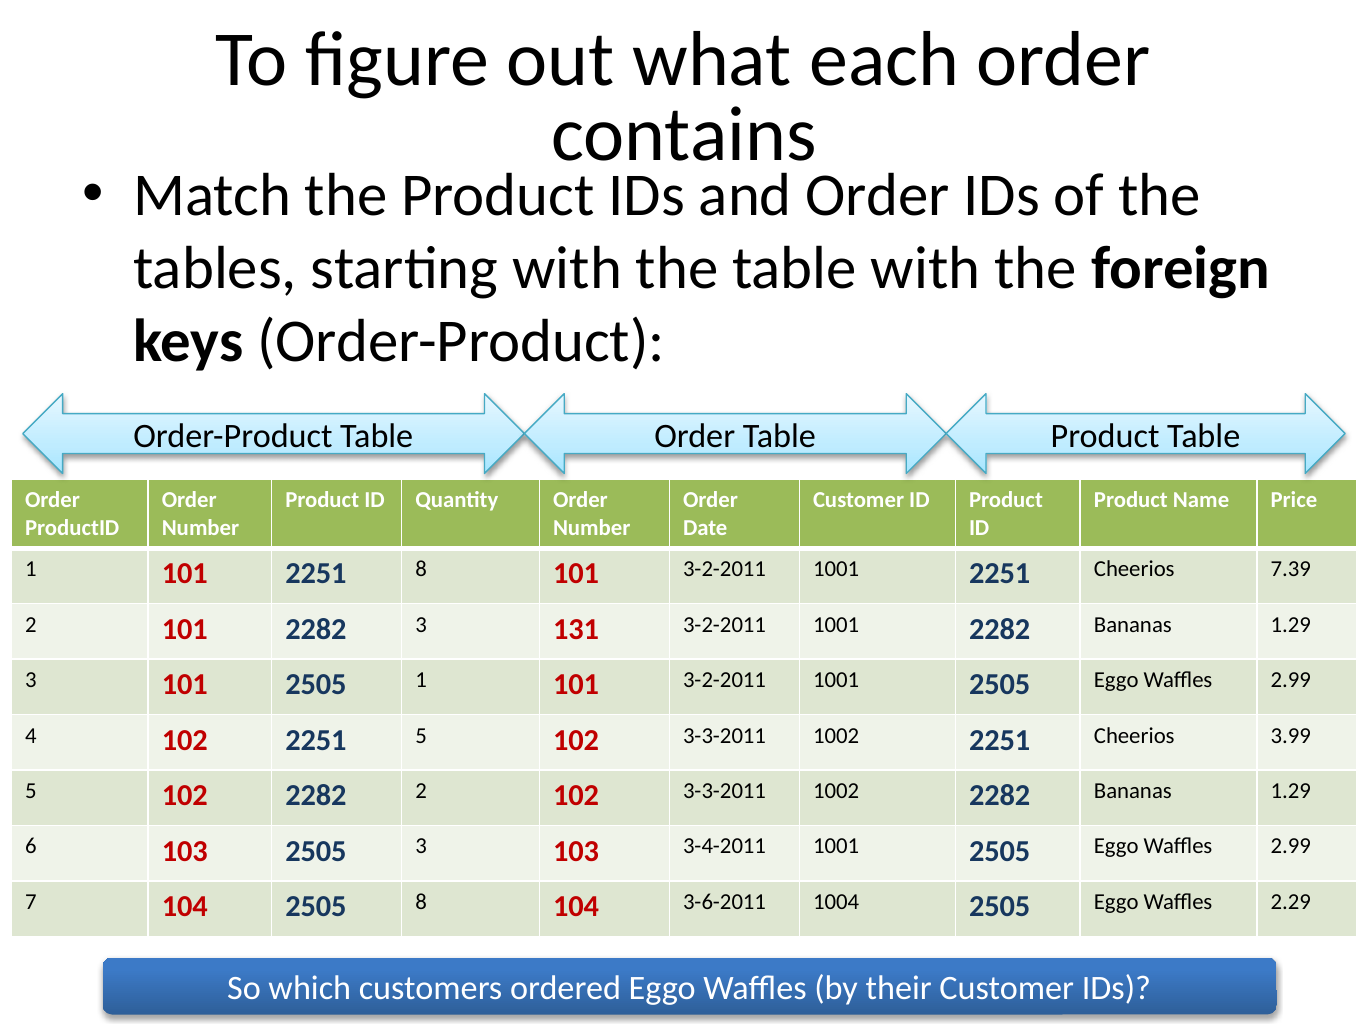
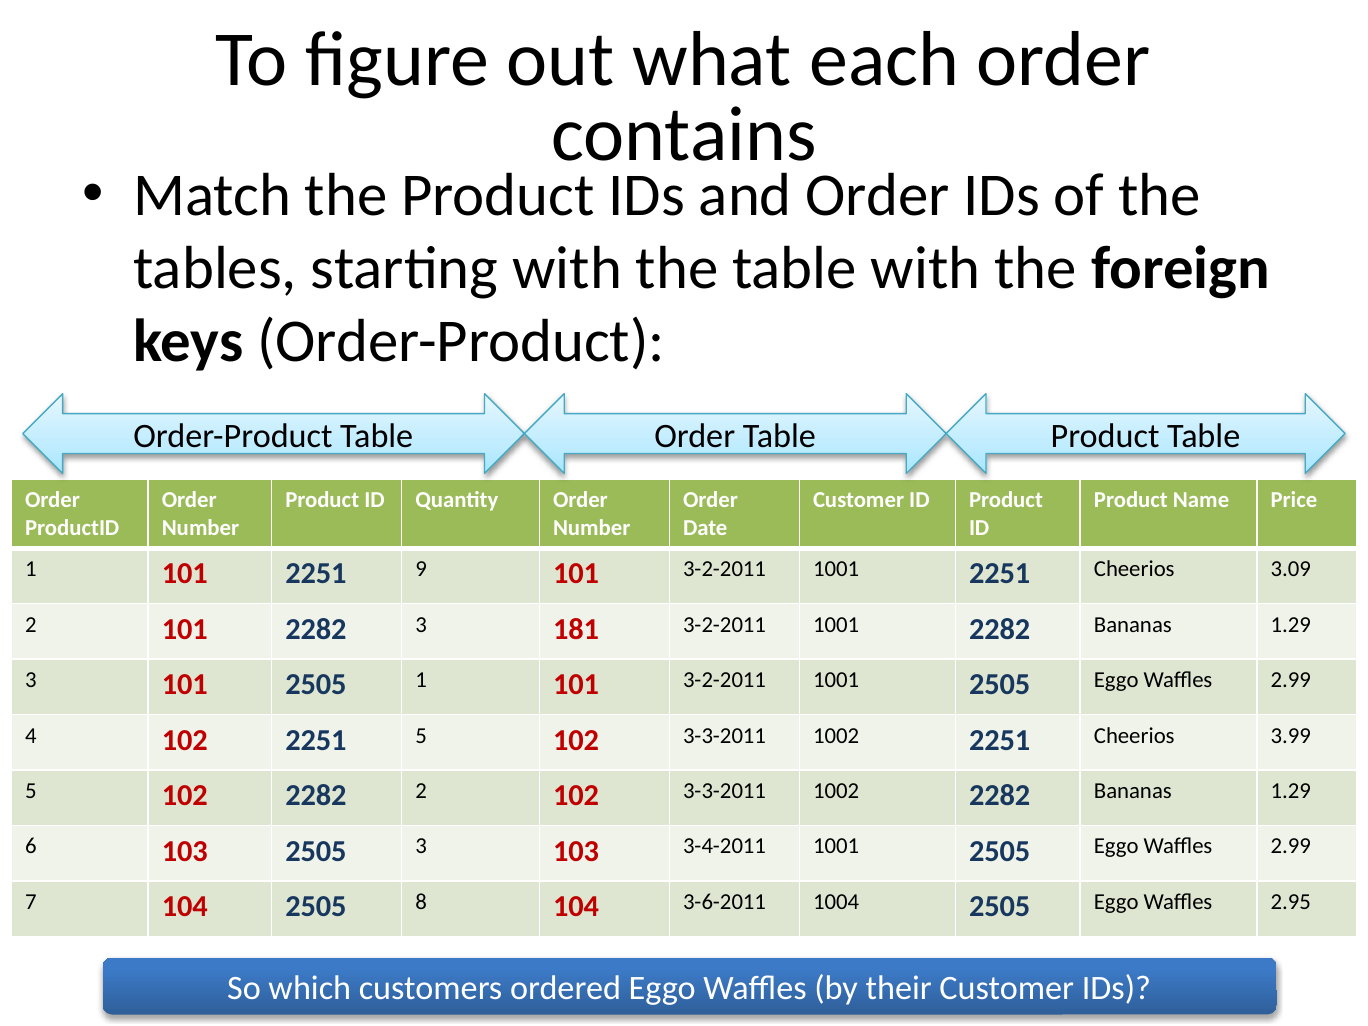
2251 8: 8 -> 9 (421, 569)
7.39: 7.39 -> 3.09 (1291, 569)
131: 131 -> 181 (576, 629)
2.29: 2.29 -> 2.95 (1291, 902)
